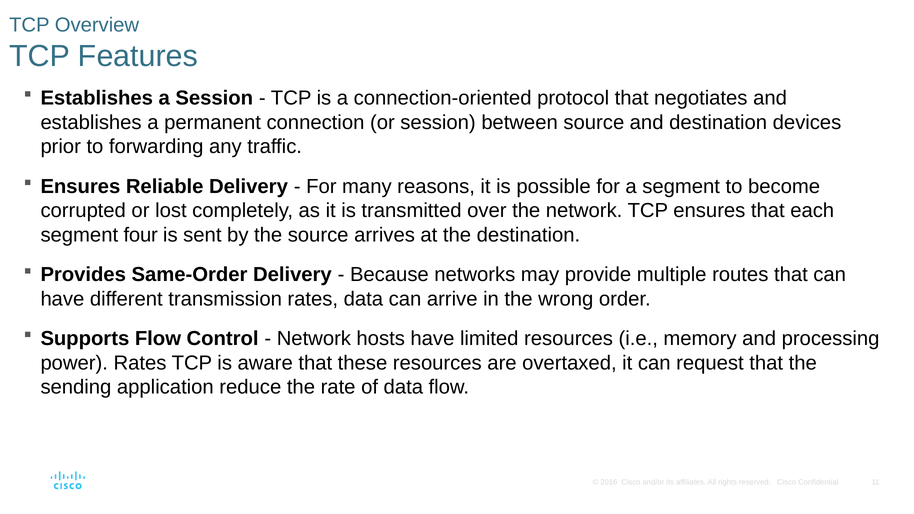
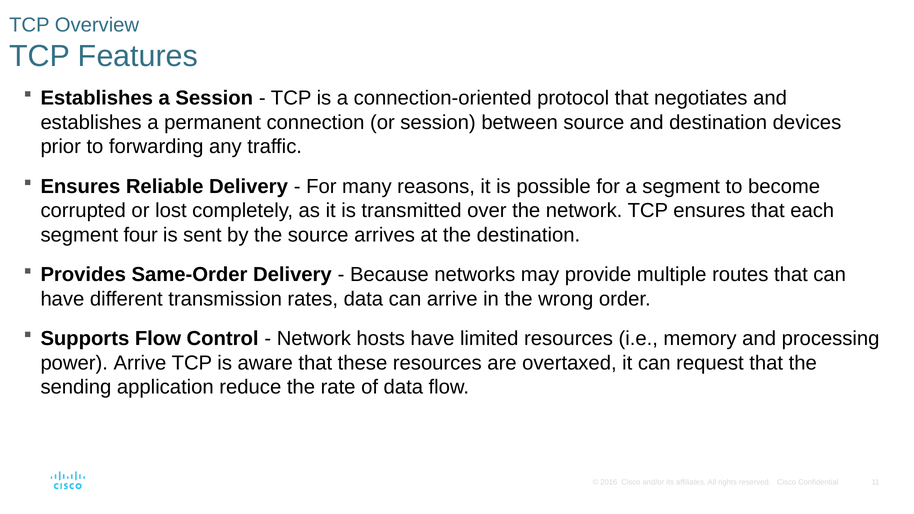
power Rates: Rates -> Arrive (140, 363)
